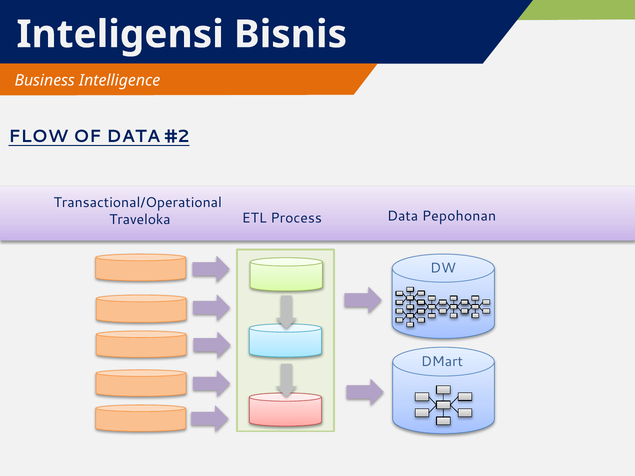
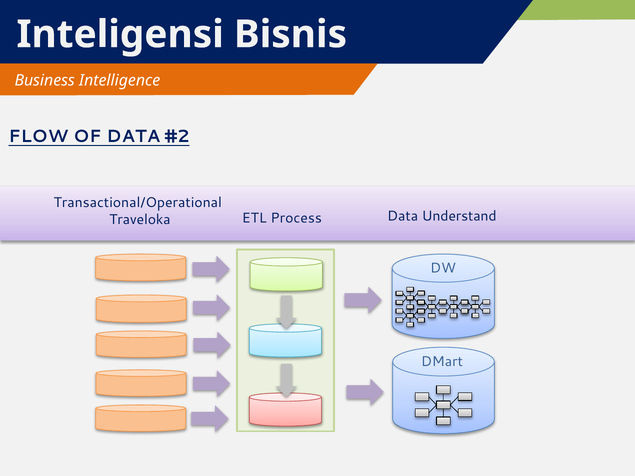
Pepohonan: Pepohonan -> Understand (459, 216)
